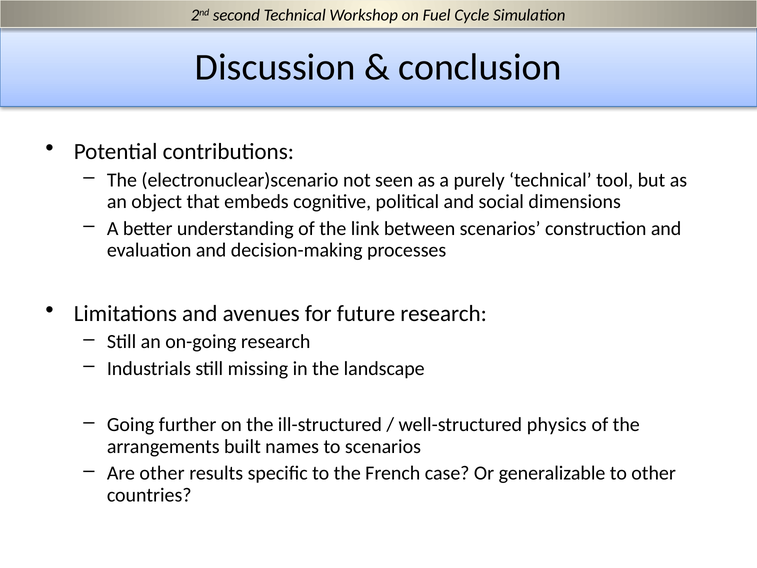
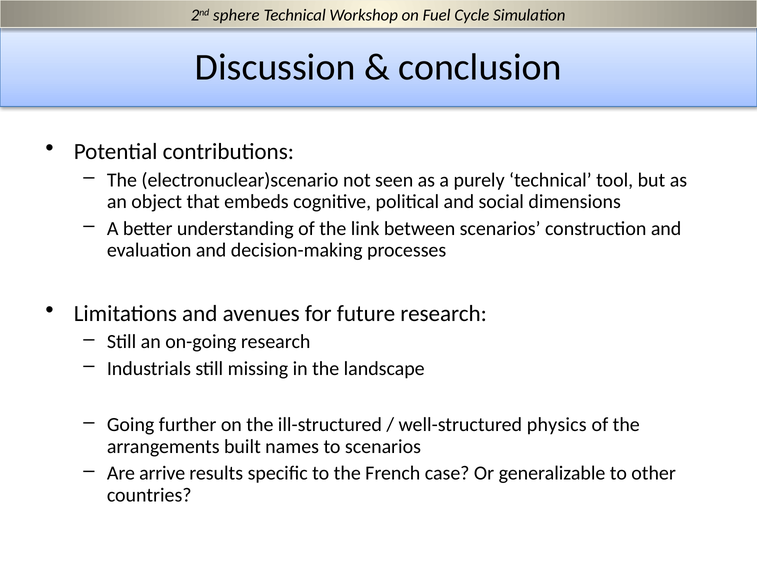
second: second -> sphere (236, 15)
Are other: other -> arrive (162, 473)
